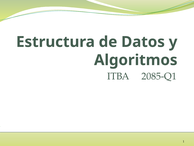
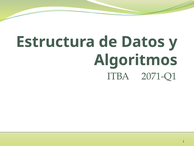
2085-Q1: 2085-Q1 -> 2071-Q1 (159, 76)
